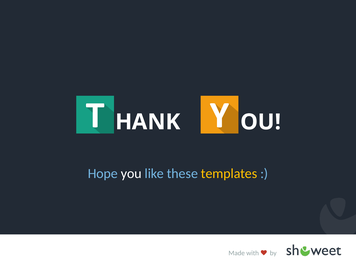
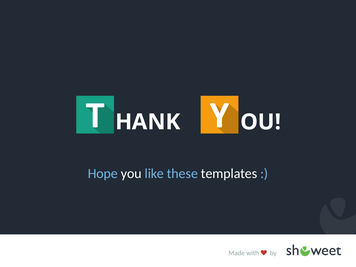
templates colour: yellow -> white (229, 173)
